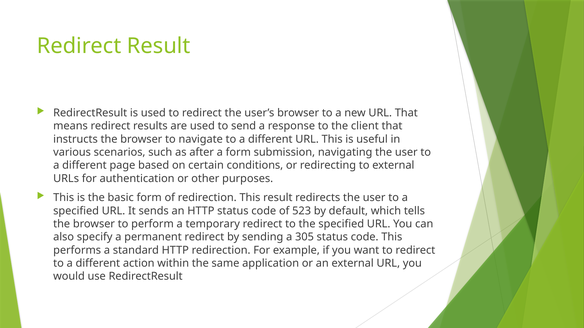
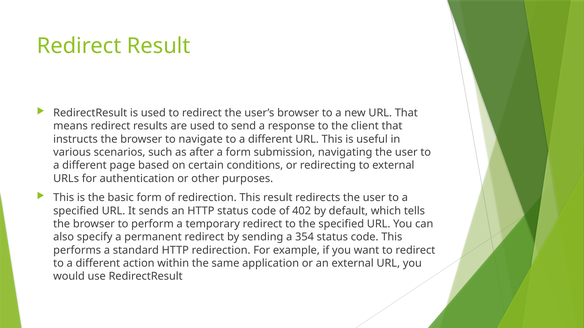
523: 523 -> 402 (302, 211)
305: 305 -> 354 (304, 237)
